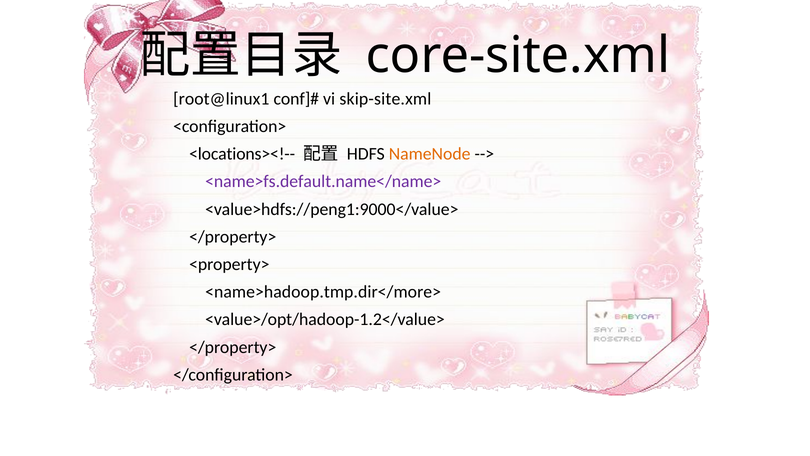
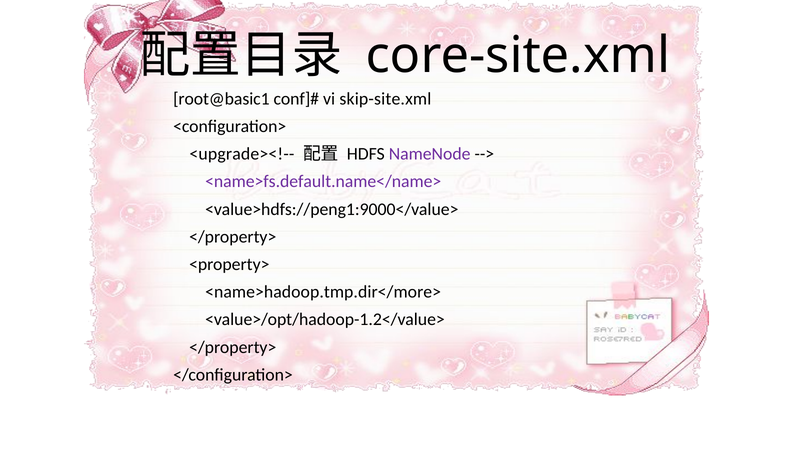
root@linux1: root@linux1 -> root@basic1 (221, 99)
<locations><!--: <locations><!-- -> <upgrade><!-- (242, 154)
NameNode colour: orange -> purple (430, 154)
